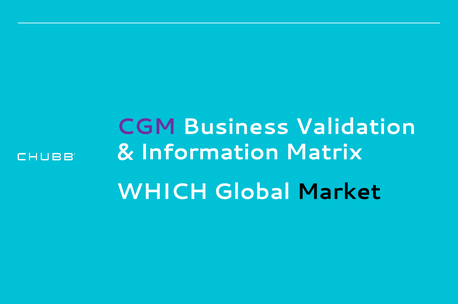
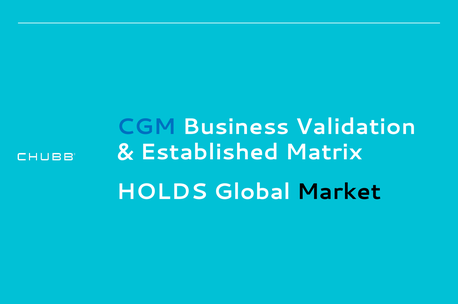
CGM colour: purple -> blue (146, 127)
Information: Information -> Established (210, 152)
WHICH: WHICH -> HOLDS (162, 192)
